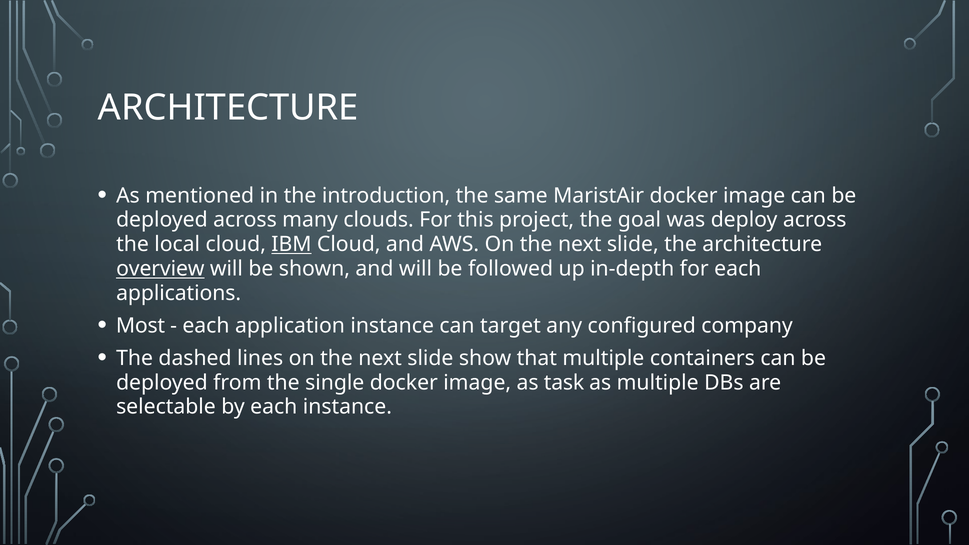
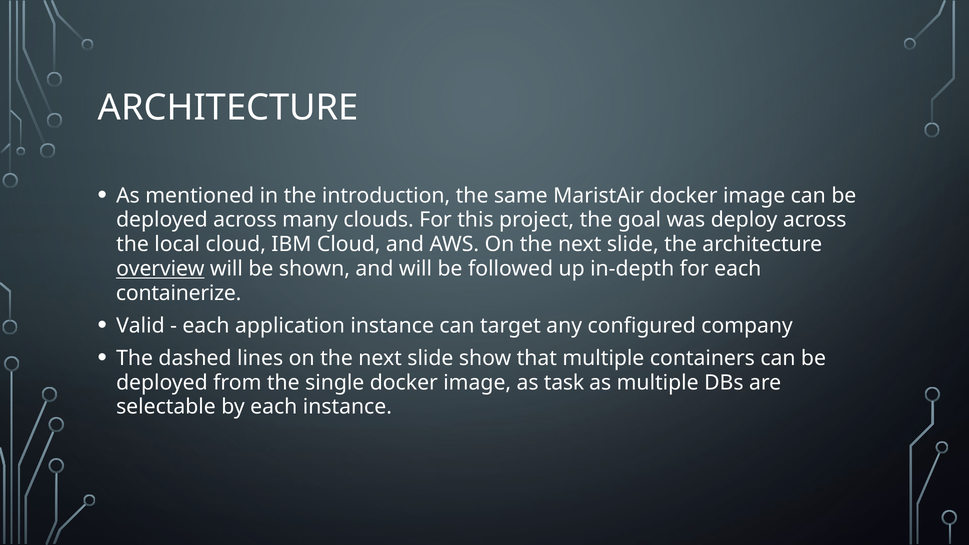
IBM underline: present -> none (291, 244)
applications: applications -> containerize (179, 293)
Most: Most -> Valid (140, 326)
